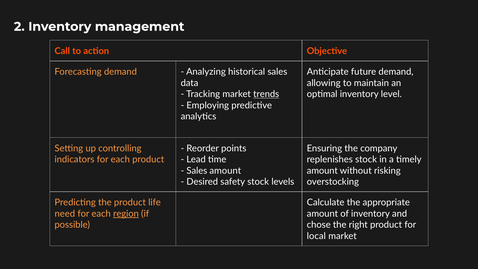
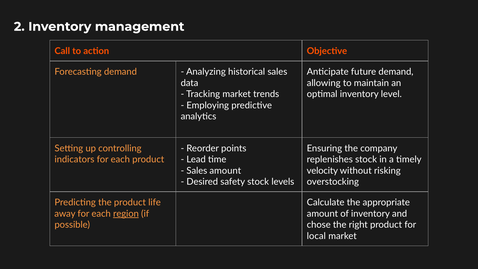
trends underline: present -> none (266, 94)
amount: amount -> velocity (322, 171)
need: need -> away (65, 214)
